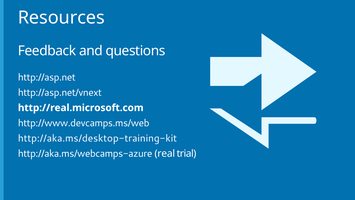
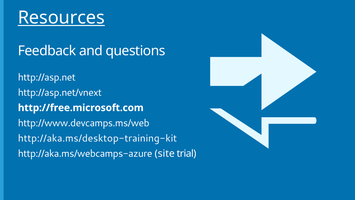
Resources underline: none -> present (61, 18)
http://real.microsoft.com: http://real.microsoft.com -> http://free.microsoft.com (81, 108)
real: real -> site (165, 153)
